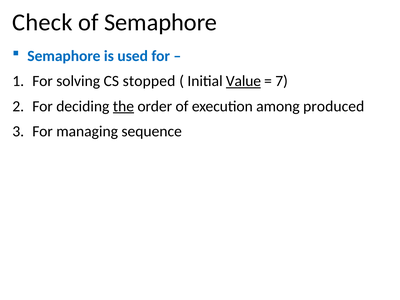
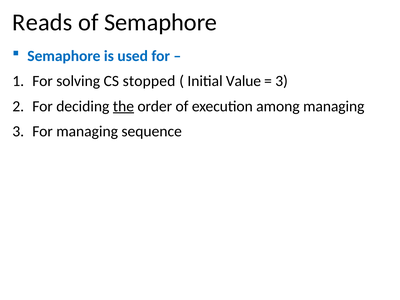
Check: Check -> Reads (42, 22)
Value underline: present -> none (243, 81)
7: 7 -> 3 (282, 81)
among produced: produced -> managing (334, 106)
